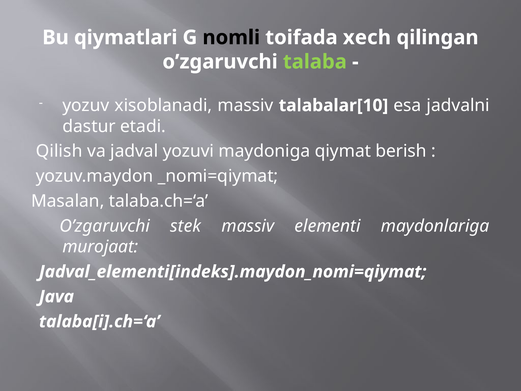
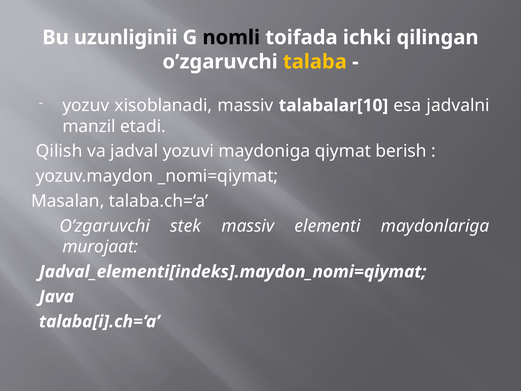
qiymatlari: qiymatlari -> uzunliginii (126, 37)
xech: xech -> ichki (367, 37)
talaba colour: light green -> yellow (315, 62)
dastur: dastur -> manzil (89, 126)
